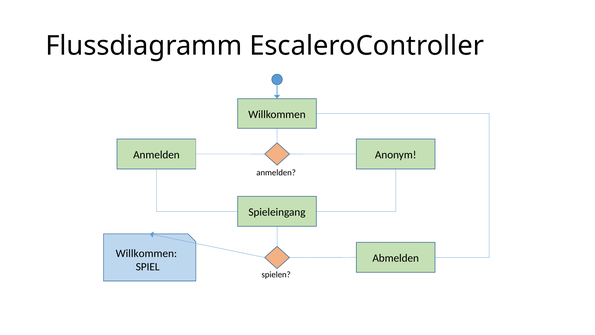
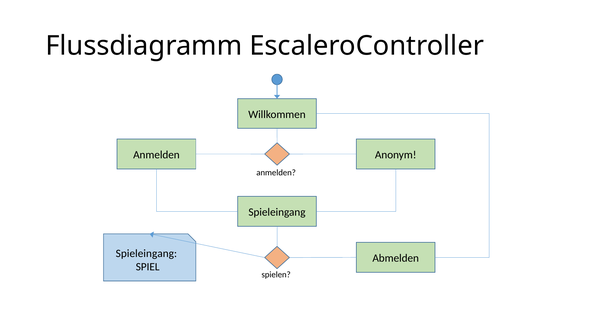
Willkommen: Willkommen -> Spieleingang (146, 253)
